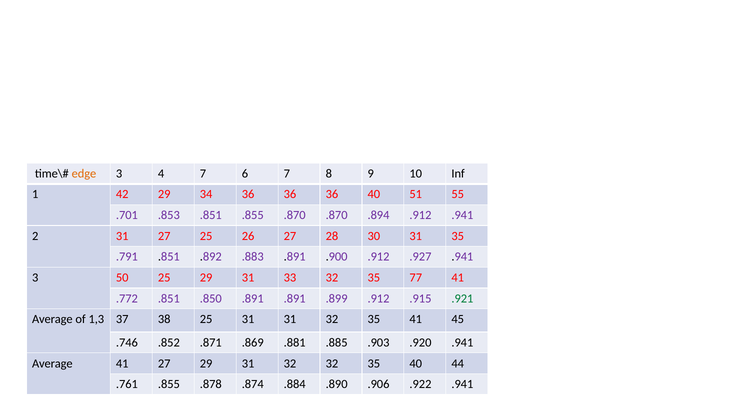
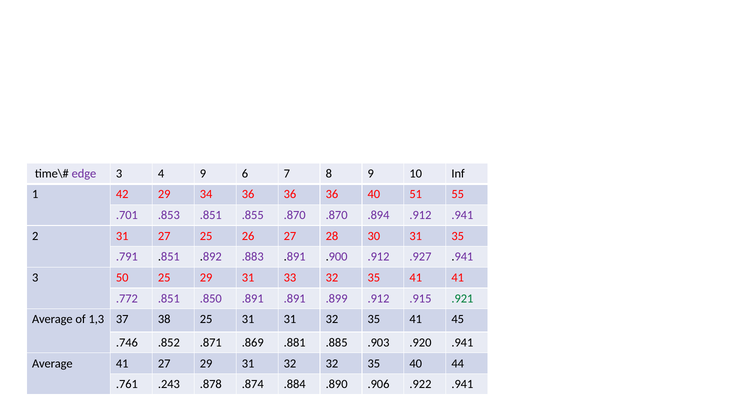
edge colour: orange -> purple (84, 174)
4 7: 7 -> 9 (203, 174)
33 32 35 77: 77 -> 41 (416, 278)
.761 .855: .855 -> .243 (169, 384)
